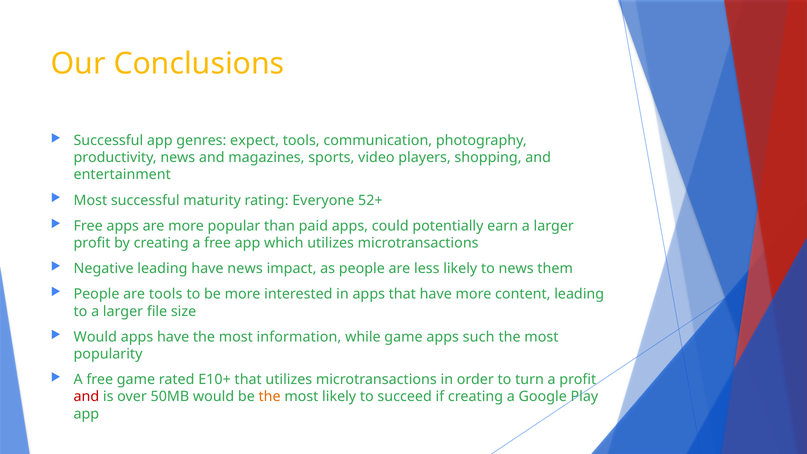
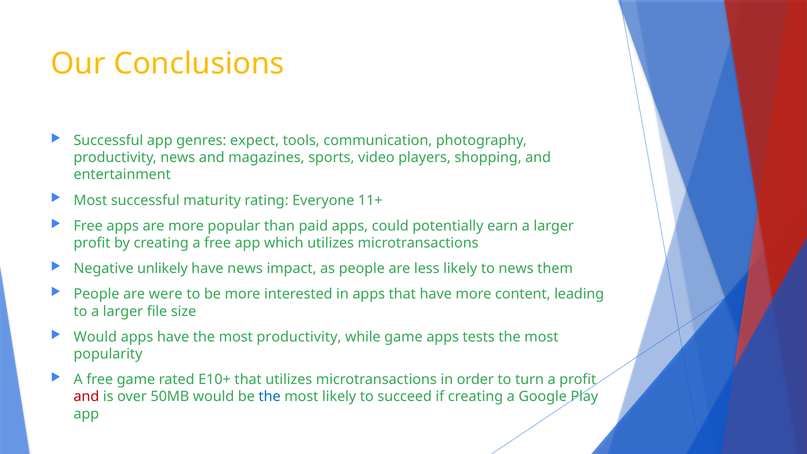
52+: 52+ -> 11+ (370, 200)
Negative leading: leading -> unlikely (162, 269)
are tools: tools -> were (166, 294)
most information: information -> productivity (299, 337)
such: such -> tests (479, 337)
the colour: orange -> blue (270, 397)
